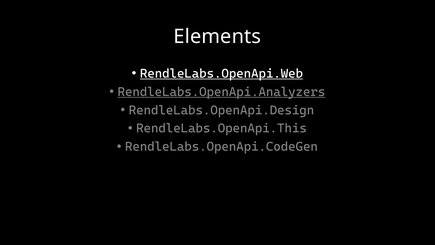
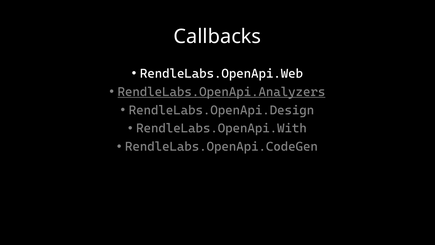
Elements: Elements -> Callbacks (217, 37)
RendleLabs.OpenApi.Web underline: present -> none (221, 74)
RendleLabs.OpenApi.This: RendleLabs.OpenApi.This -> RendleLabs.OpenApi.With (221, 128)
